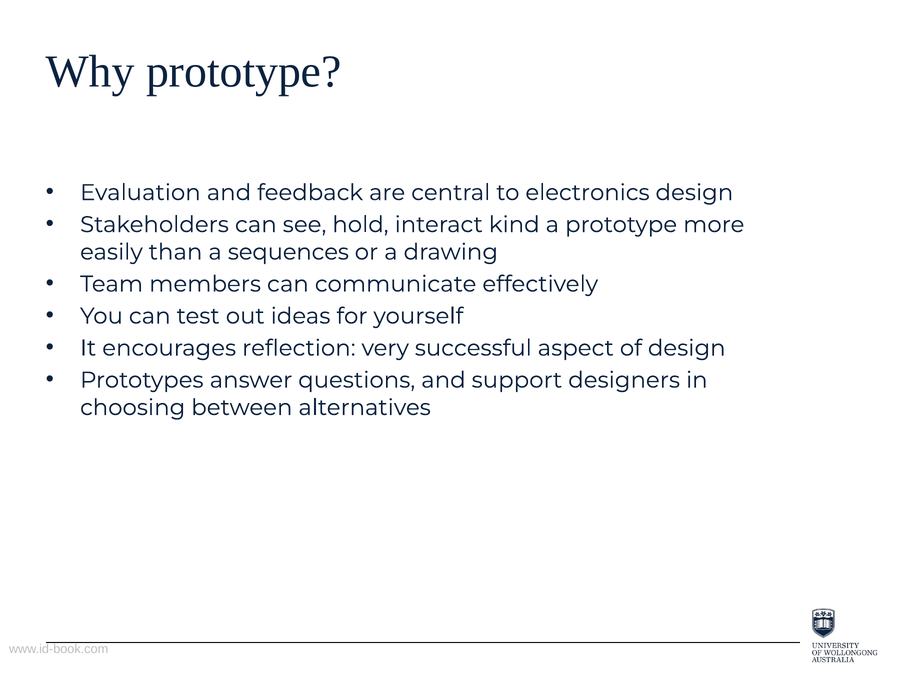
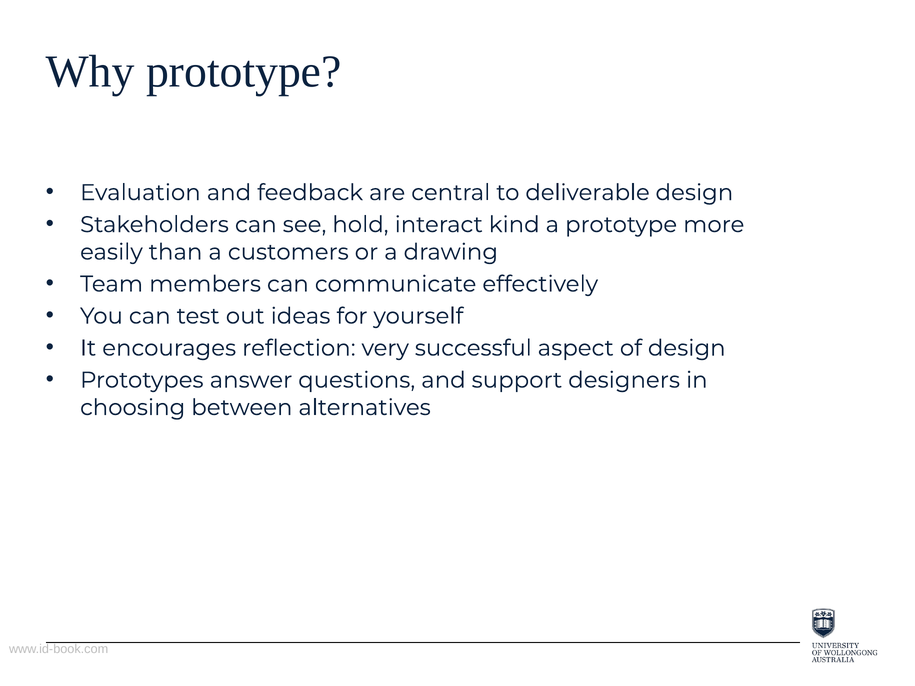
electronics: electronics -> deliverable (588, 193)
sequences: sequences -> customers (288, 252)
